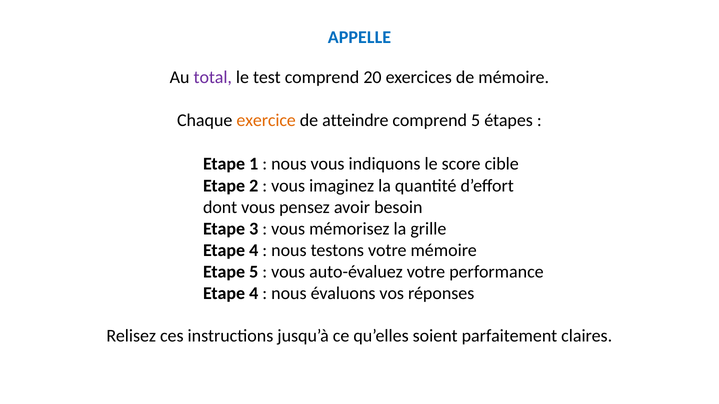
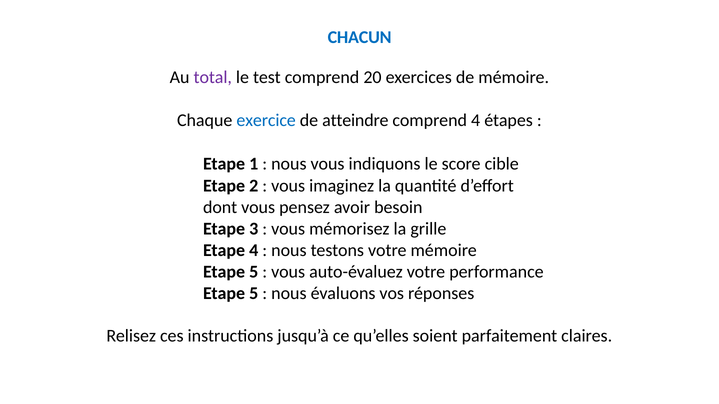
APPELLE: APPELLE -> CHACUN (360, 37)
exercice colour: orange -> blue (266, 121)
comprend 5: 5 -> 4 (476, 121)
4: 4 -> 5 (254, 294)
